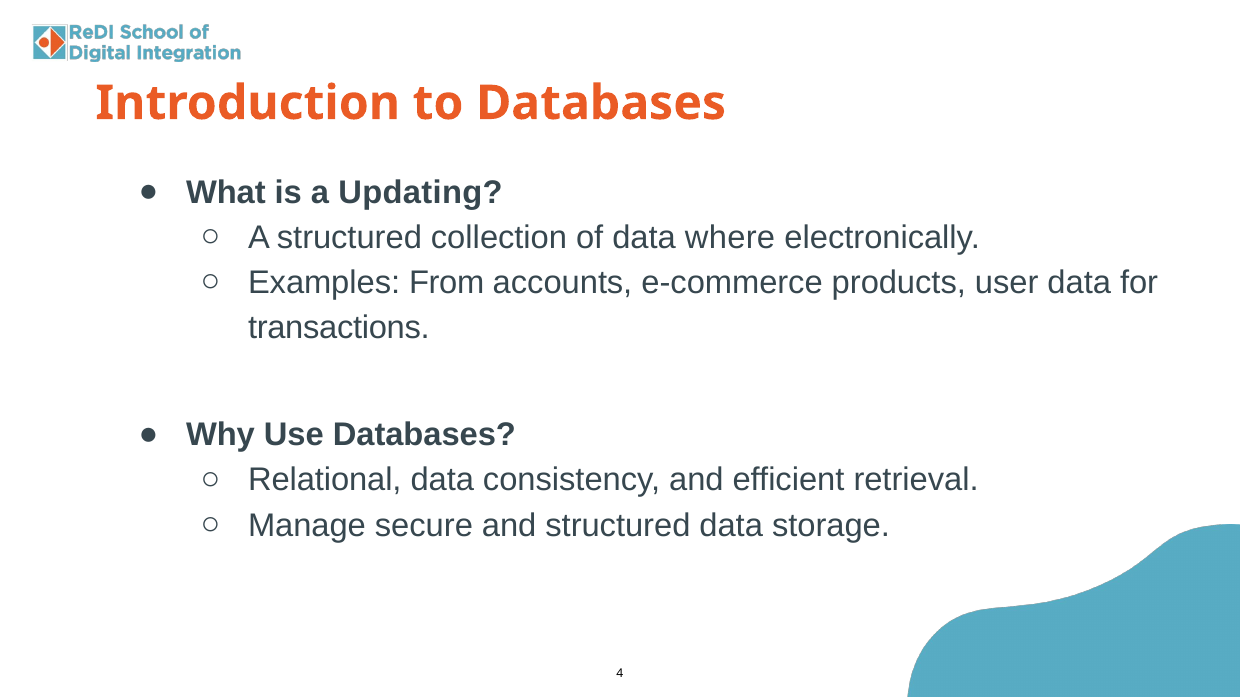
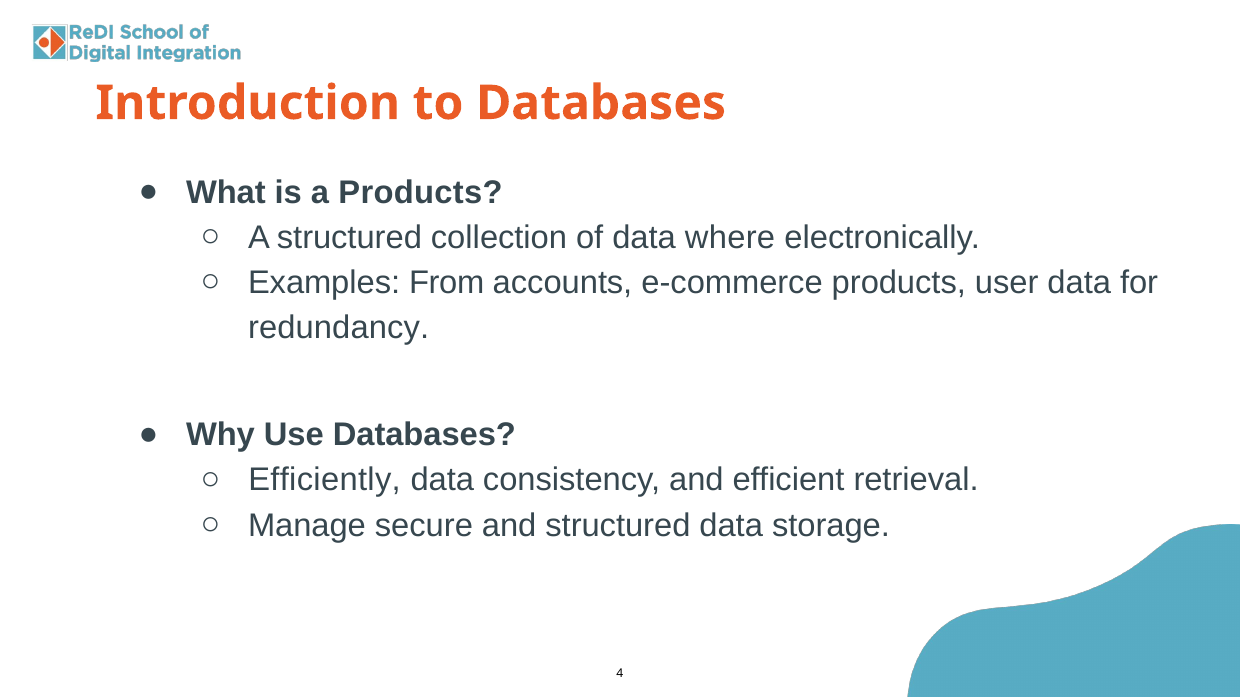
a Updating: Updating -> Products (421, 193)
transactions: transactions -> redundancy (339, 328)
Relational: Relational -> Efficiently (325, 481)
